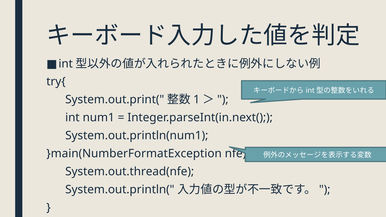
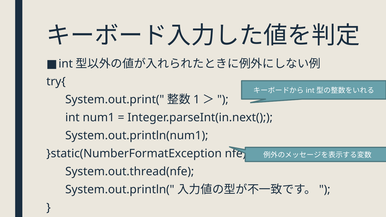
}main(NumberFormatException: }main(NumberFormatException -> }static(NumberFormatException (134, 154)
